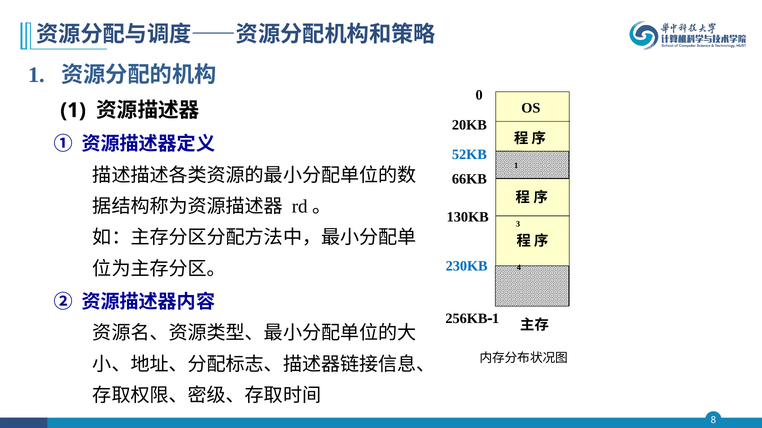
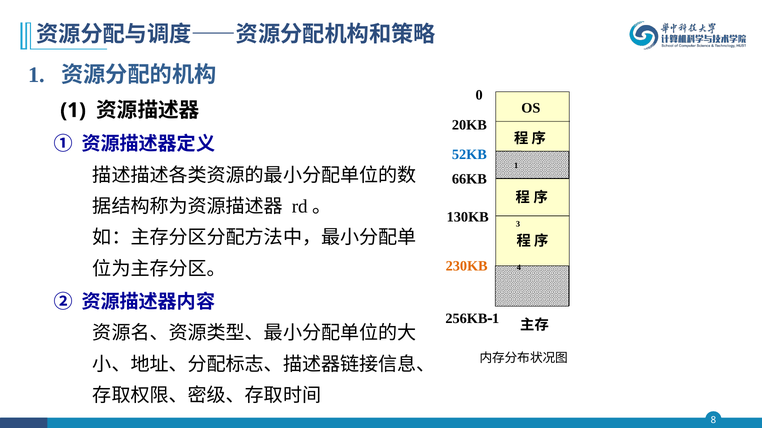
230KB colour: blue -> orange (467, 266)
